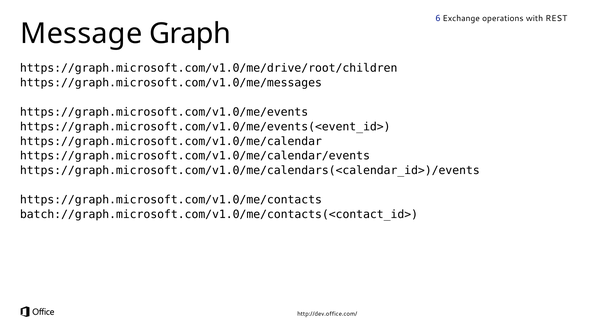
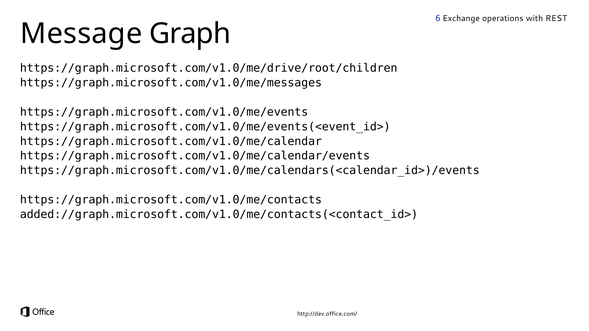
batch://graph.microsoft.com/v1.0/me/contacts(<contact_id>: batch://graph.microsoft.com/v1.0/me/contacts(<contact_id> -> added://graph.microsoft.com/v1.0/me/contacts(<contact_id> (219, 215)
